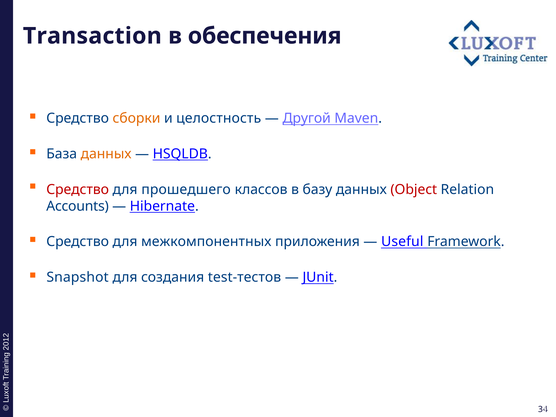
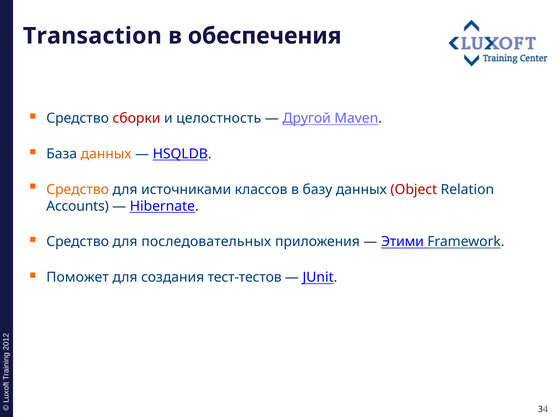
сборки colour: orange -> red (136, 118)
Средство colour: red -> orange (78, 189)
прошедшего: прошедшего -> источниками (186, 189)
межкомпонентных: межкомпонентных -> последовательных (206, 242)
Useful: Useful -> Этими (402, 242)
Snapshot: Snapshot -> Поможет (78, 277)
test-тестов: test-тестов -> тест-тестов (245, 277)
